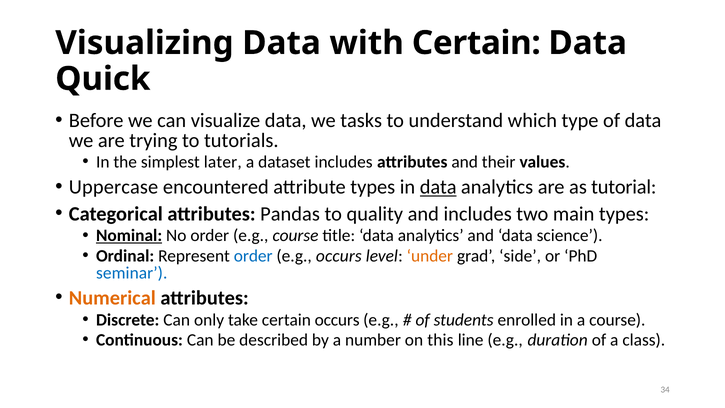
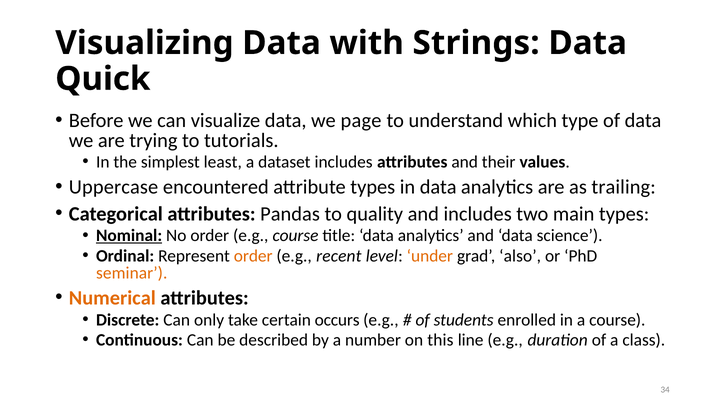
with Certain: Certain -> Strings (476, 43)
tasks: tasks -> page (361, 120)
later: later -> least (223, 162)
data underline: present -> none (438, 187)
tutorial: tutorial -> trailing (624, 187)
order colour: blue -> orange (253, 256)
e.g occurs: occurs -> recent (339, 256)
side: side -> also (520, 256)
seminar colour: blue -> orange (132, 273)
